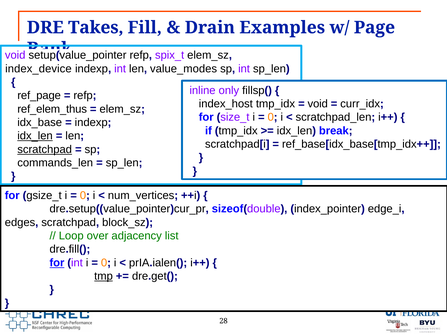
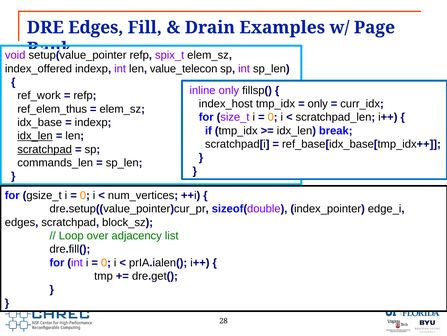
DRE Takes: Takes -> Edges (96, 27)
index_device: index_device -> index_offered (39, 69)
value_modes: value_modes -> value_telecon (184, 69)
ref_page: ref_page -> ref_work (39, 95)
void: void -> only (318, 104)
for underline: present -> none (57, 262)
tmp underline: present -> none (104, 276)
